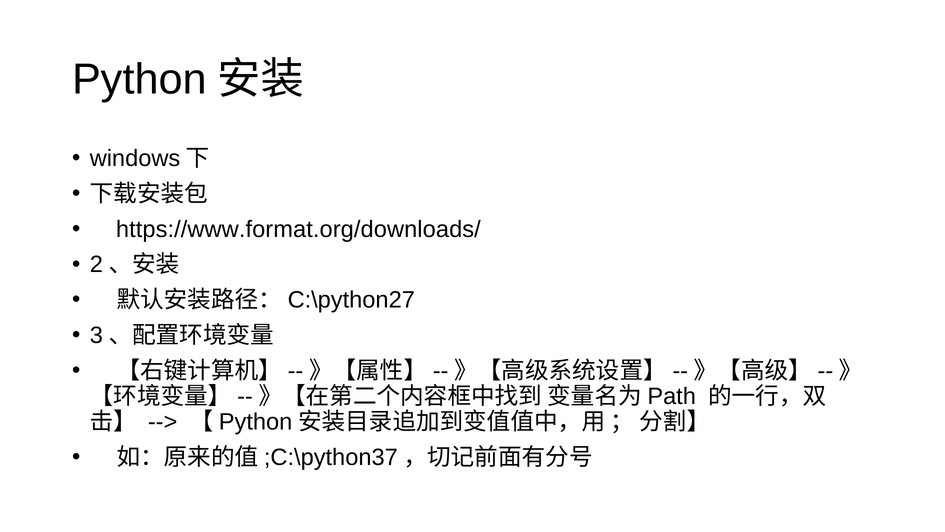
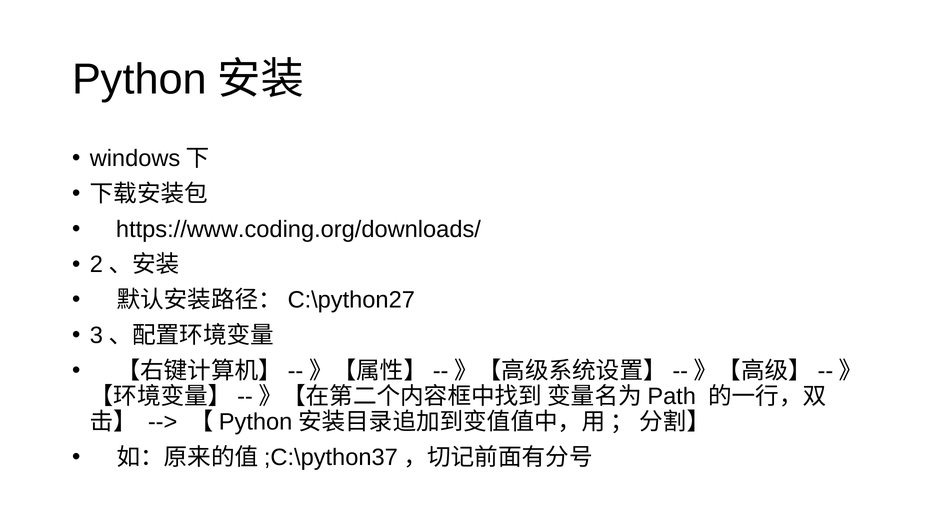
https://www.format.org/downloads/: https://www.format.org/downloads/ -> https://www.coding.org/downloads/ (298, 229)
